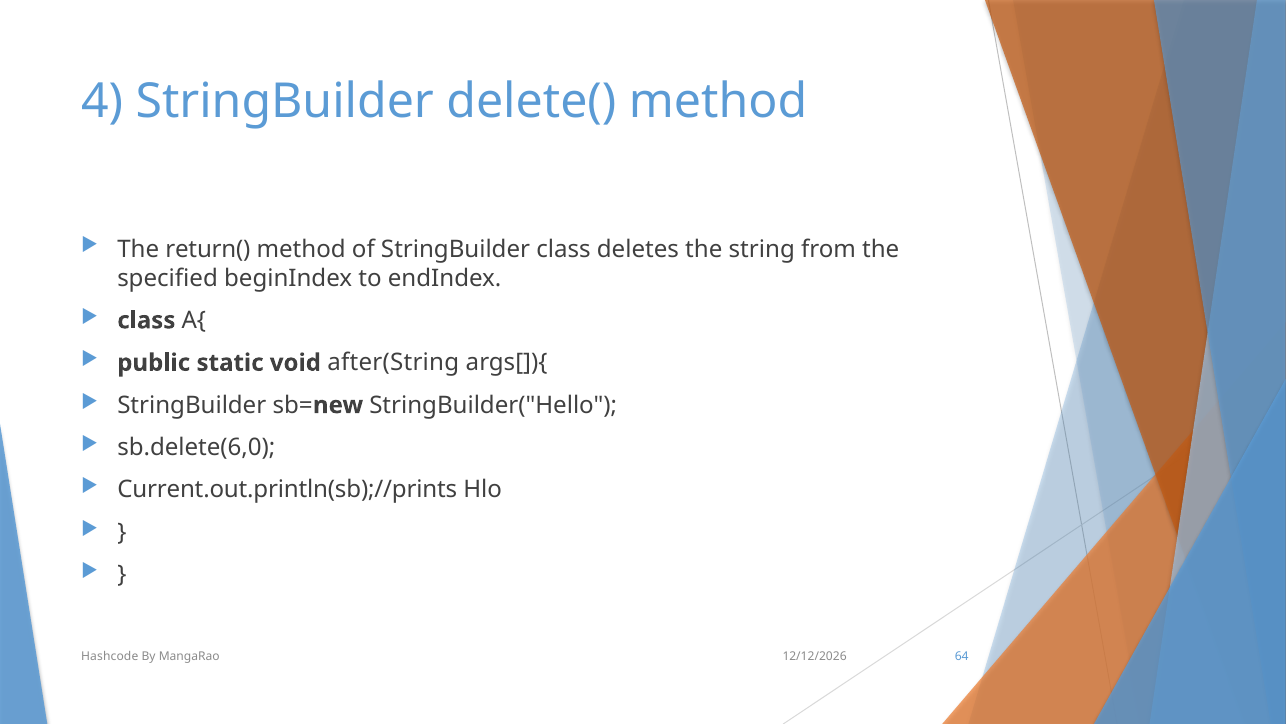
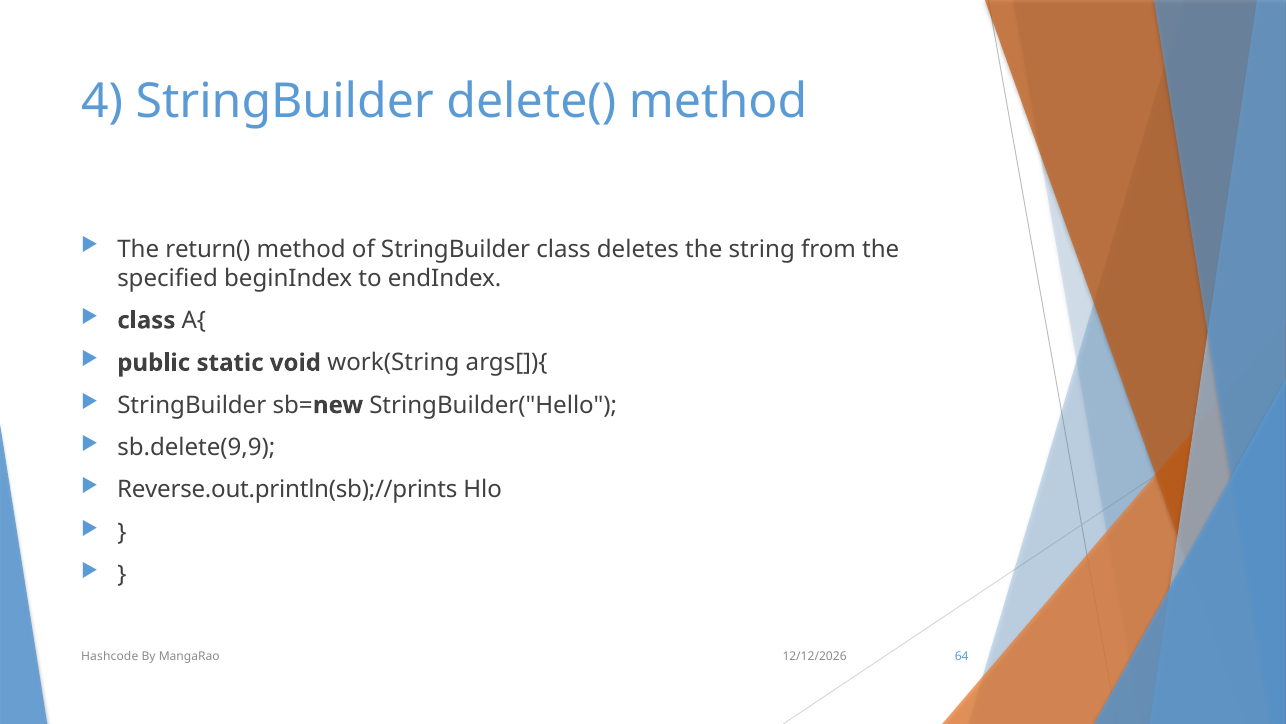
after(String: after(String -> work(String (393, 362)
sb.delete(6,0: sb.delete(6,0 -> sb.delete(9,9 (196, 447)
Current.out.println(sb);//prints: Current.out.println(sb);//prints -> Reverse.out.println(sb);//prints (287, 490)
